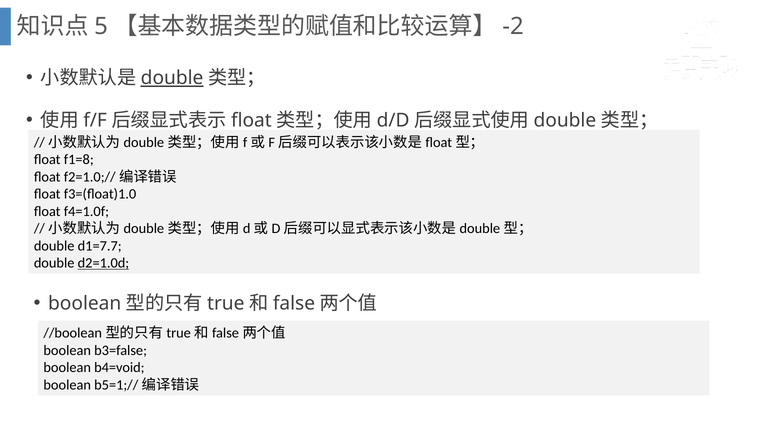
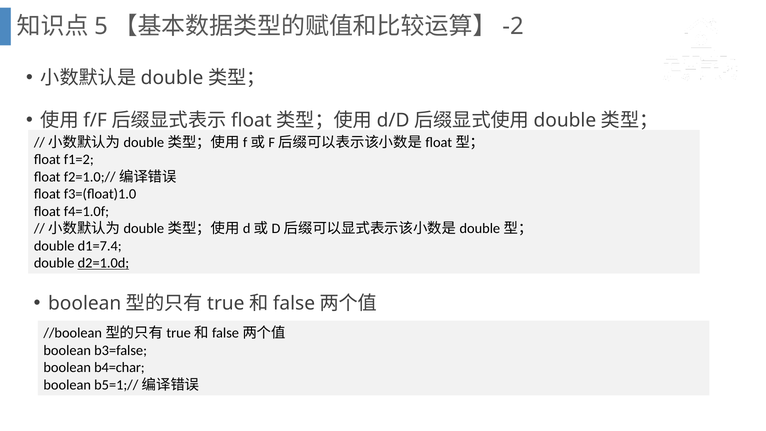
double underline: present -> none (172, 78)
f1=8: f1=8 -> f1=2 (79, 160)
d1=7.7: d1=7.7 -> d1=7.4 (100, 246)
b4=void: b4=void -> b4=char (119, 368)
